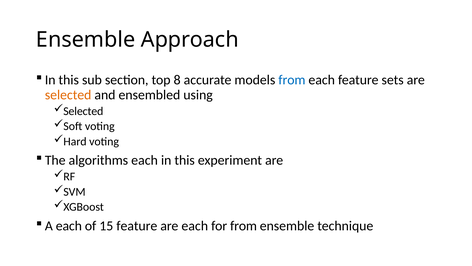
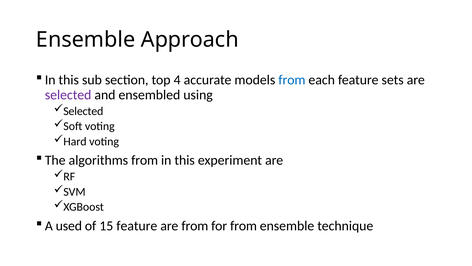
8: 8 -> 4 (177, 80)
selected colour: orange -> purple (68, 95)
algorithms each: each -> from (145, 160)
A each: each -> used (69, 225)
are each: each -> from (195, 225)
